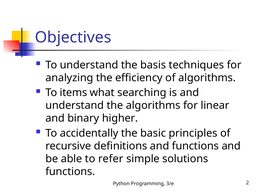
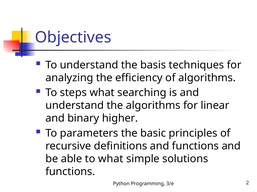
items: items -> steps (73, 93)
accidentally: accidentally -> parameters (89, 134)
to refer: refer -> what (111, 159)
